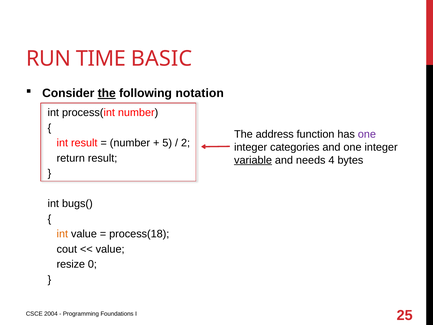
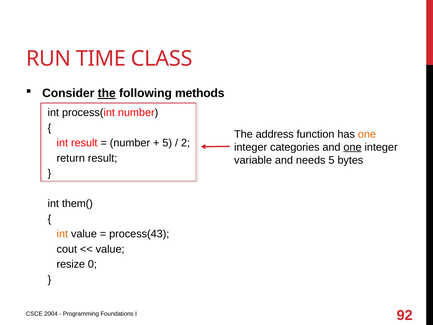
BASIC: BASIC -> CLASS (162, 59)
notation: notation -> methods (200, 93)
one colour: purple -> orange (367, 134)
one underline: none -> present (353, 147)
variable underline: present -> none (253, 160)
needs 4: 4 -> 5 (332, 160)
bugs(: bugs( -> them( (77, 204)
process(18: process(18 -> process(43 (139, 234)
25: 25 -> 92 (405, 315)
